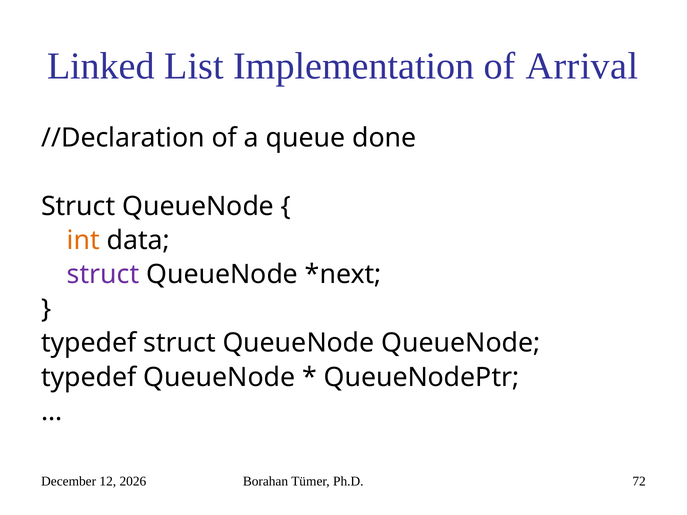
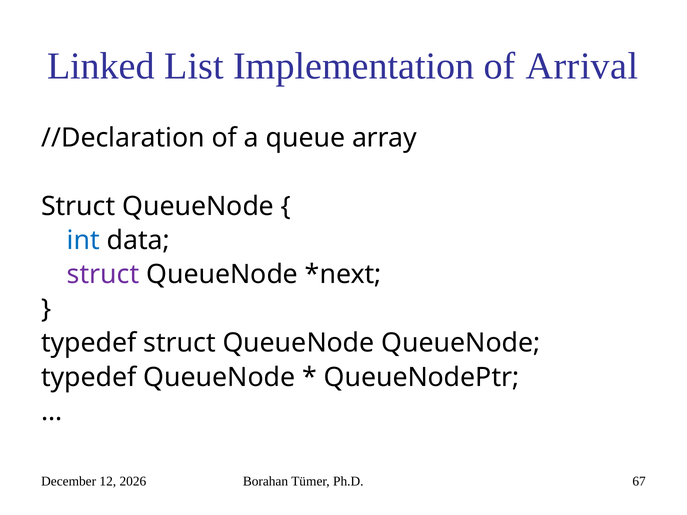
done: done -> array (384, 138)
int colour: orange -> blue (84, 241)
72: 72 -> 67 (639, 482)
